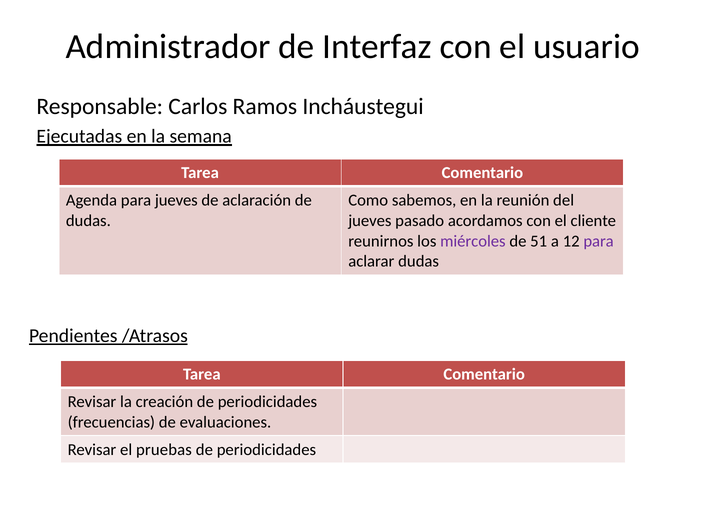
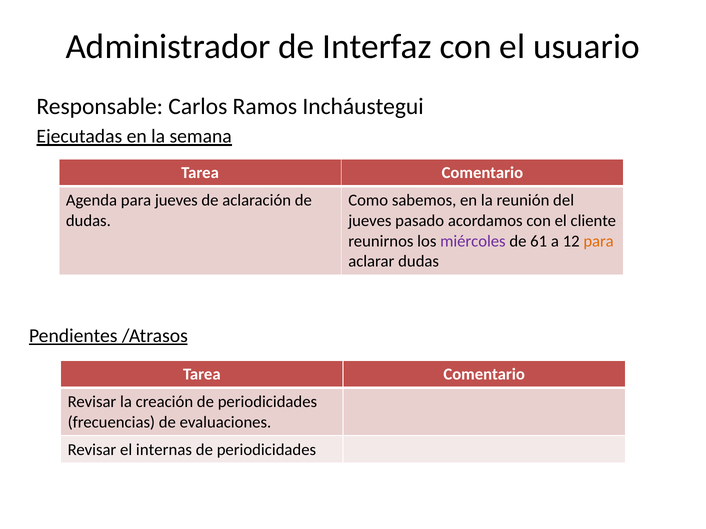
51: 51 -> 61 (539, 241)
para colour: purple -> orange (599, 241)
pruebas: pruebas -> internas (164, 450)
